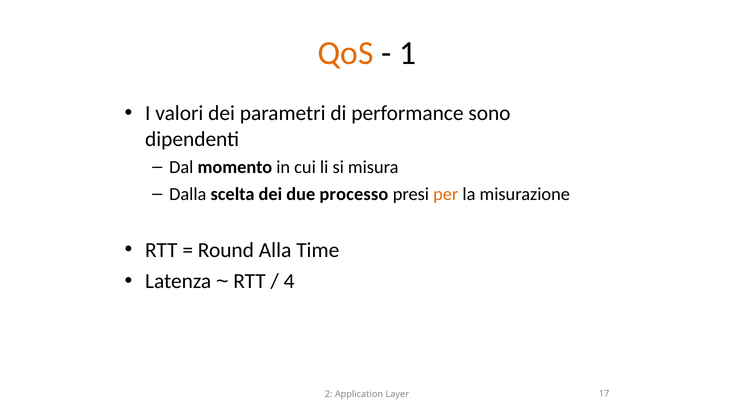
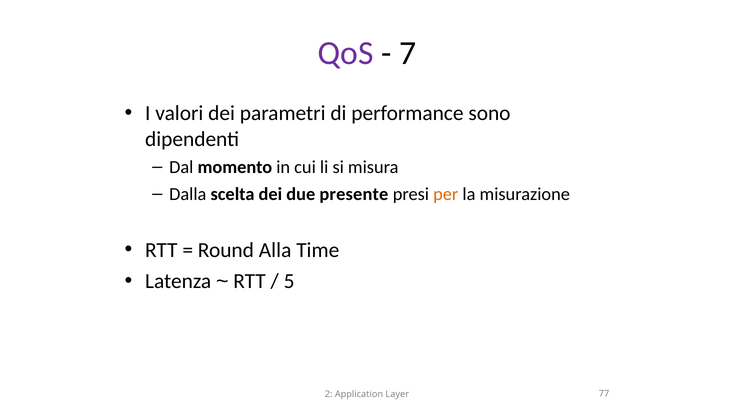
QoS colour: orange -> purple (346, 53)
1: 1 -> 7 (408, 53)
processo: processo -> presente (354, 194)
4: 4 -> 5 (289, 281)
17: 17 -> 77 (604, 394)
